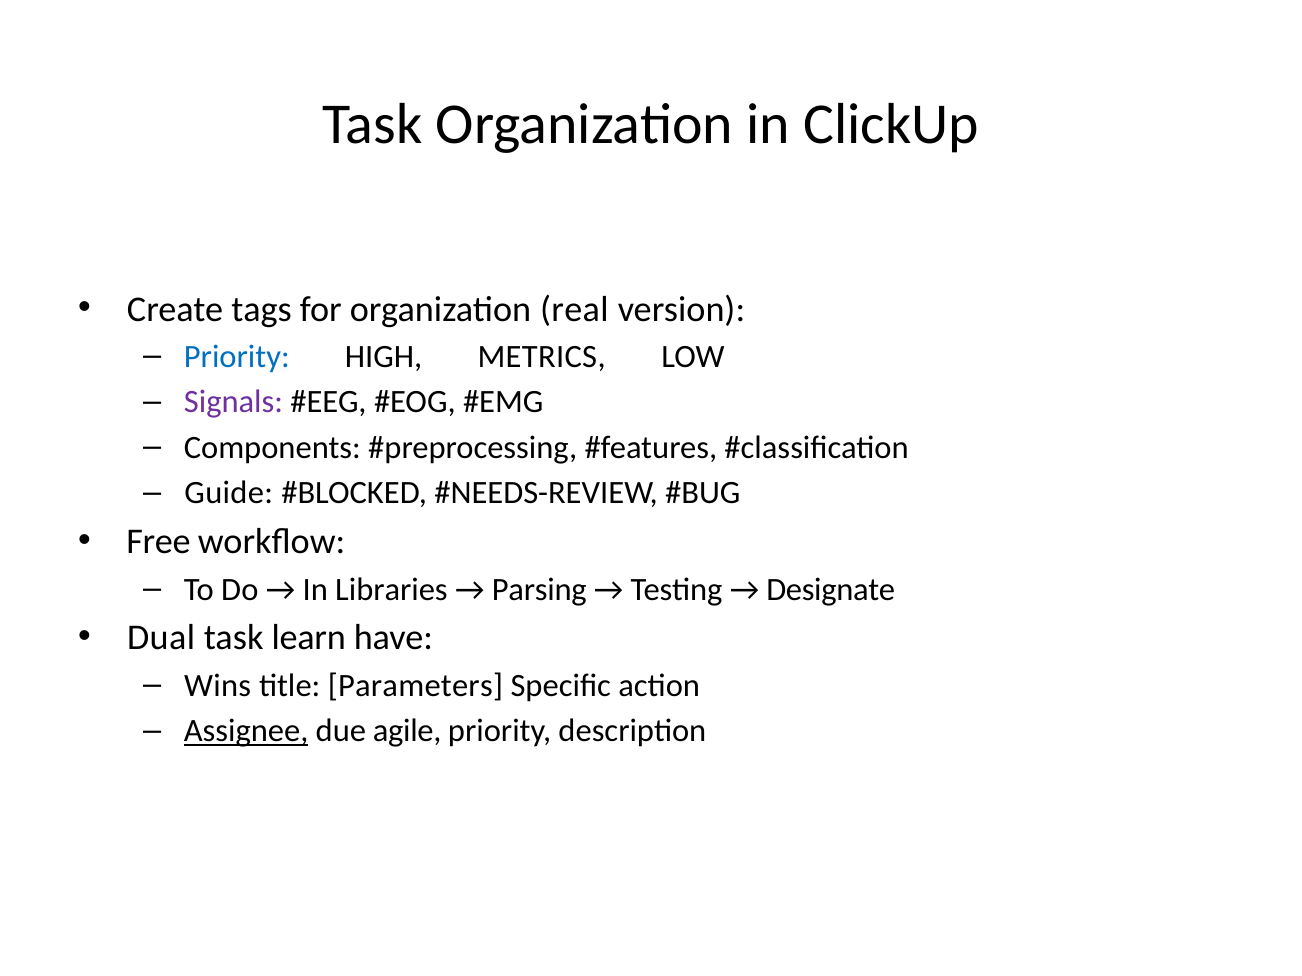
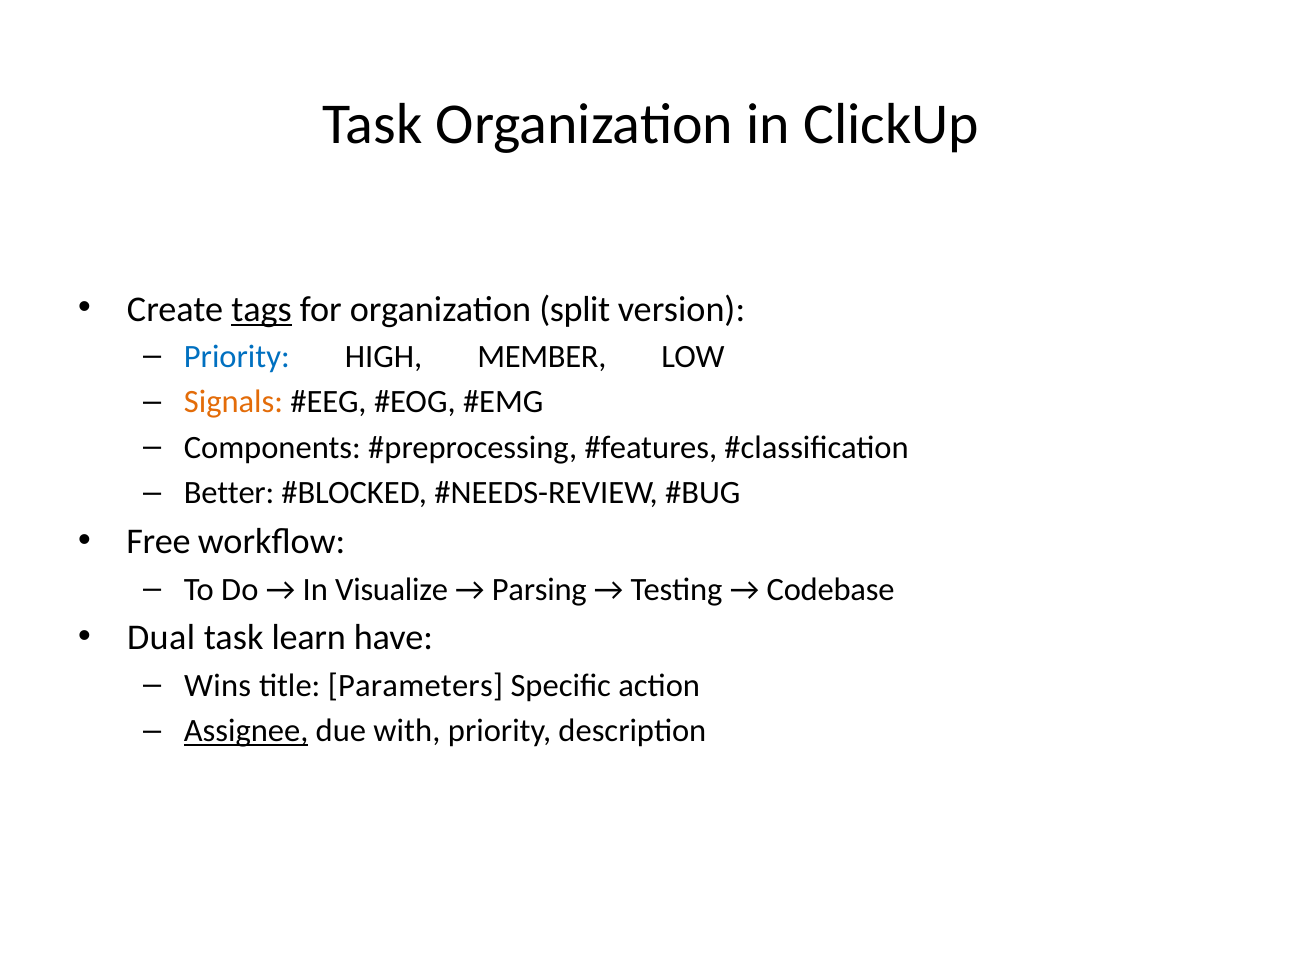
tags underline: none -> present (262, 309)
real: real -> split (575, 309)
METRICS: METRICS -> MEMBER (542, 357)
Signals colour: purple -> orange (233, 402)
Guide: Guide -> Better (229, 493)
Libraries: Libraries -> Visualize (392, 590)
Designate: Designate -> Codebase (831, 590)
agile: agile -> with (407, 731)
